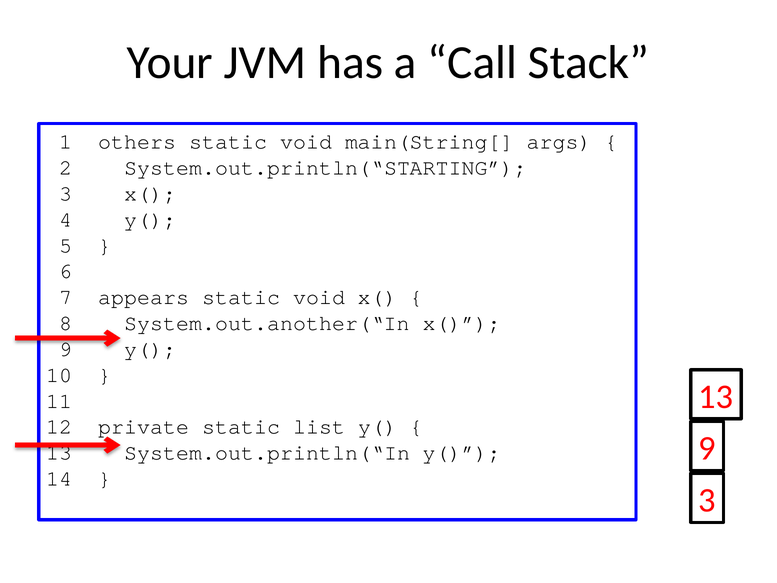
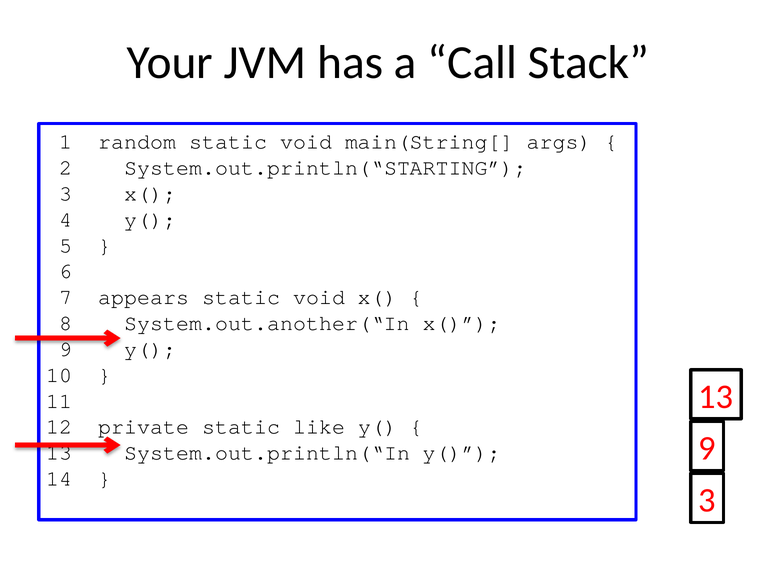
others: others -> random (137, 142)
list: list -> like (319, 427)
